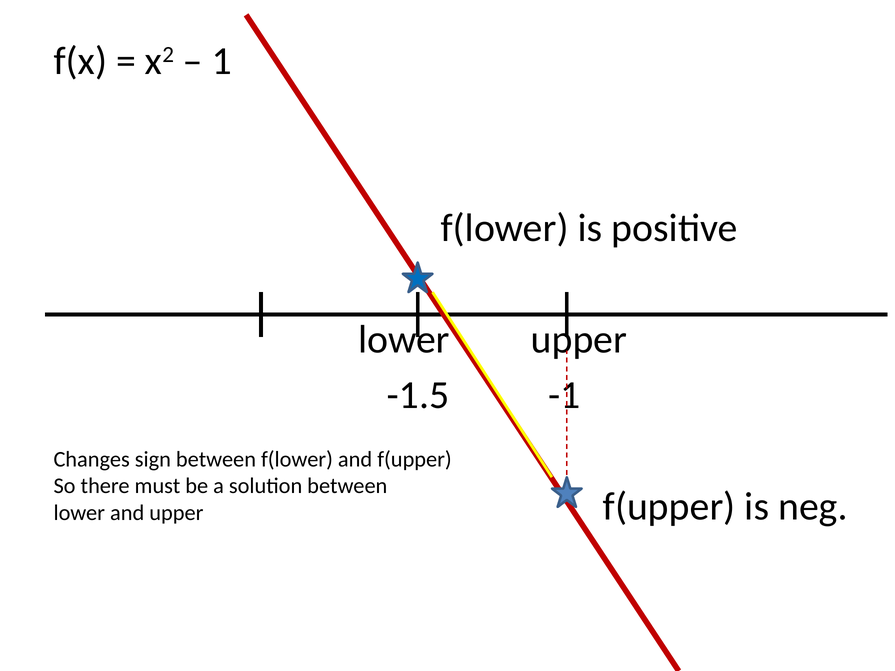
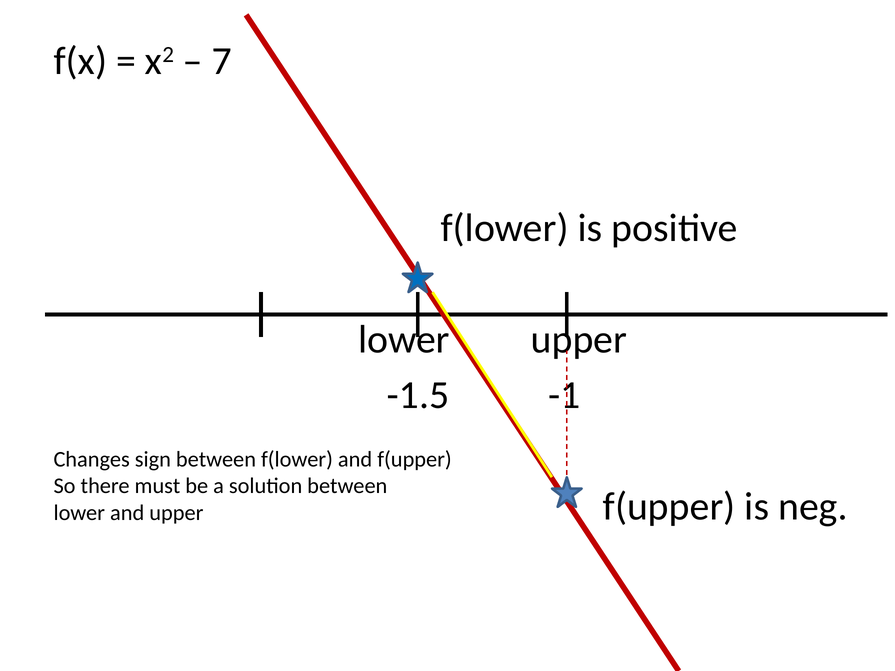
1: 1 -> 7 (222, 61)
